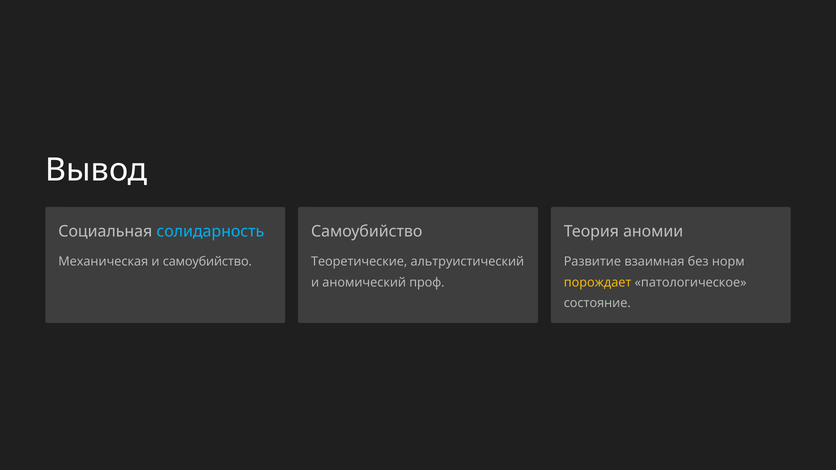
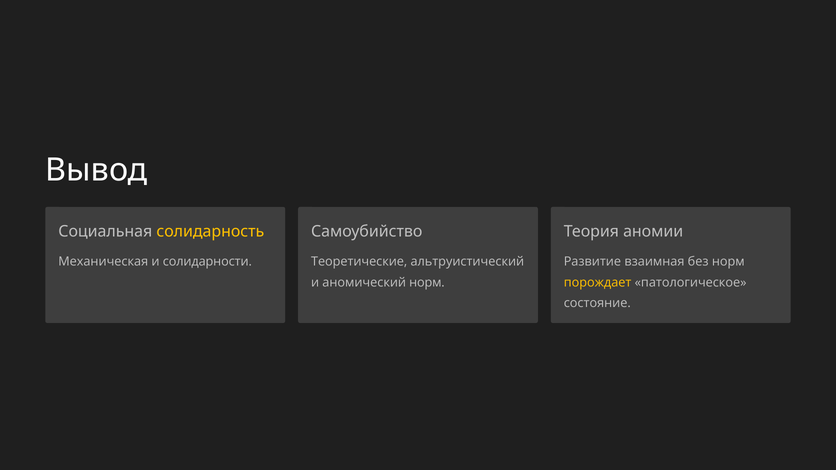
солидарность colour: light blue -> yellow (210, 231)
и самоубийство: самоубийство -> солидарности (207, 262)
аномический проф: проф -> норм (427, 283)
